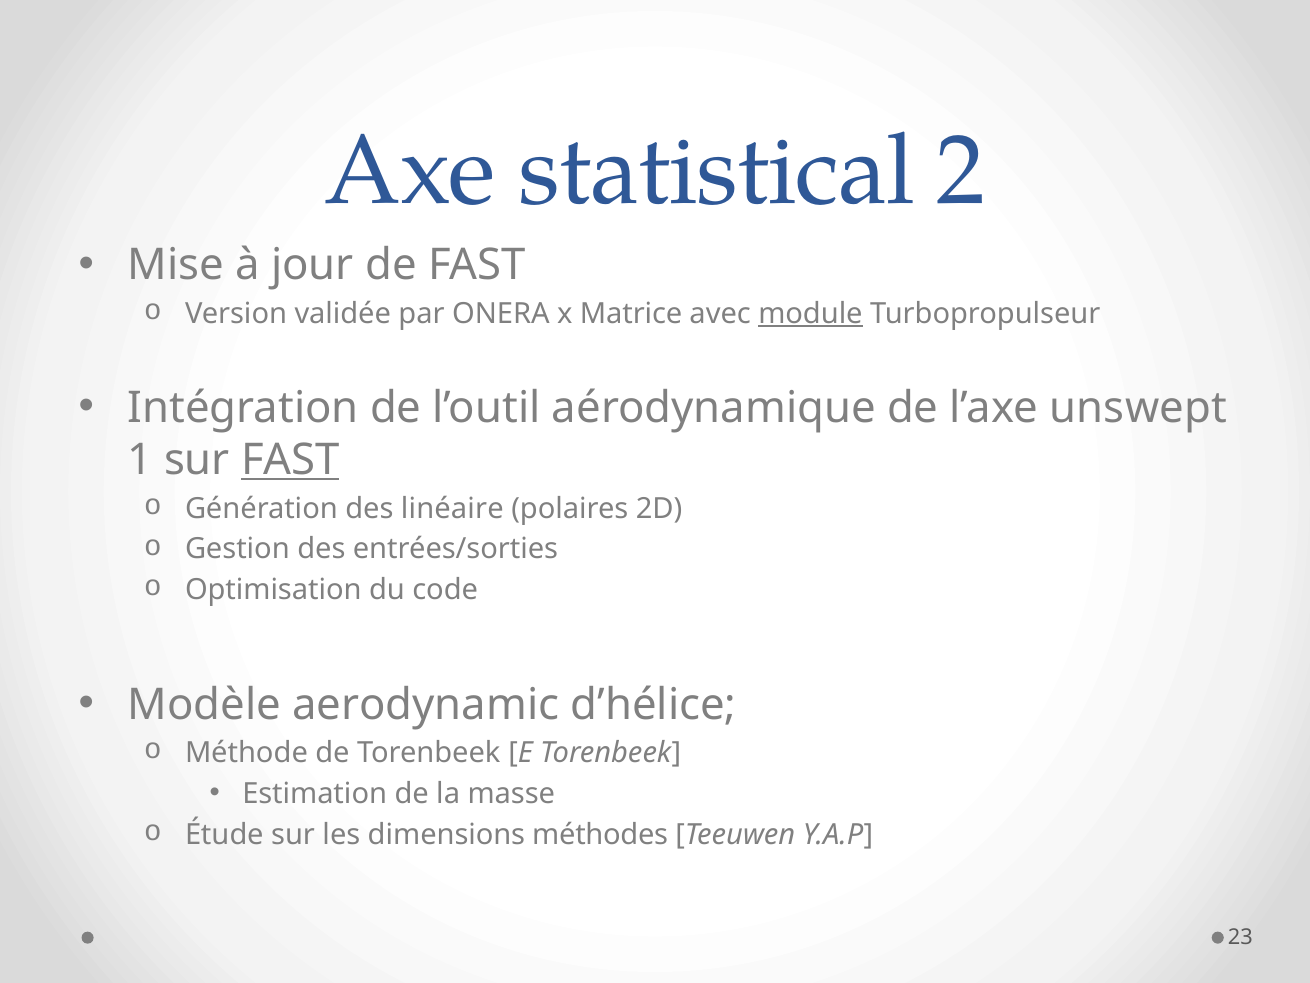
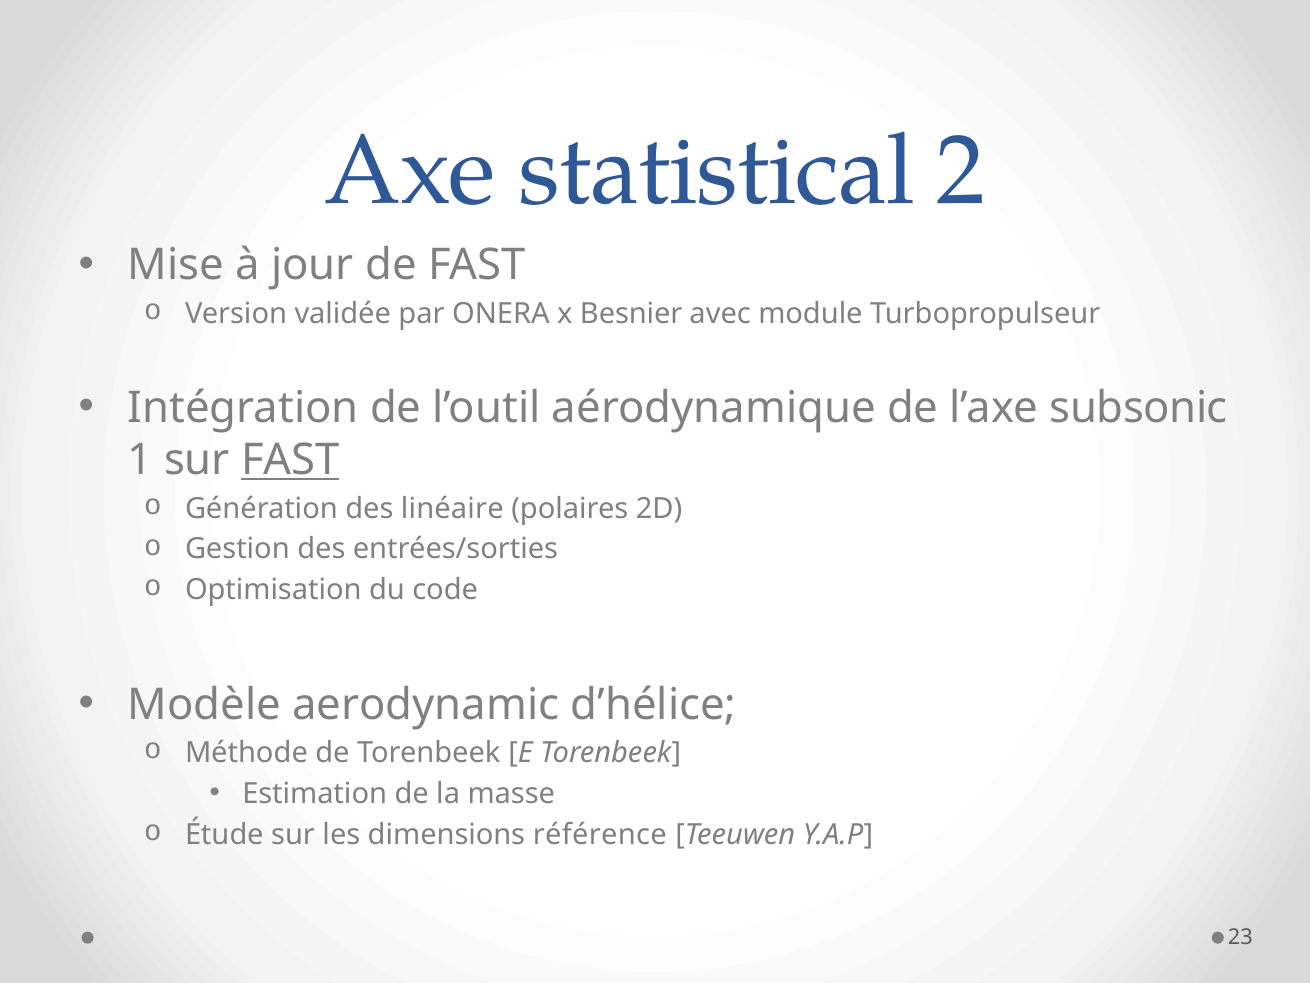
Matrice: Matrice -> Besnier (631, 313)
module underline: present -> none (810, 313)
unswept: unswept -> subsonic (1139, 408)
méthodes: méthodes -> référence (600, 834)
